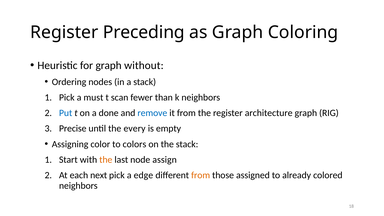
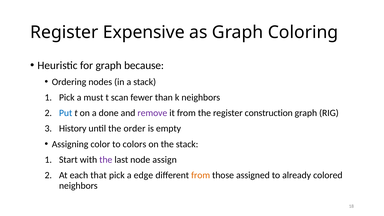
Preceding: Preceding -> Expensive (144, 32)
without: without -> because (144, 65)
remove colour: blue -> purple (152, 113)
architecture: architecture -> construction (269, 113)
Precise: Precise -> History (73, 129)
every: every -> order (135, 129)
the colour: orange -> purple (106, 160)
next: next -> that (99, 175)
